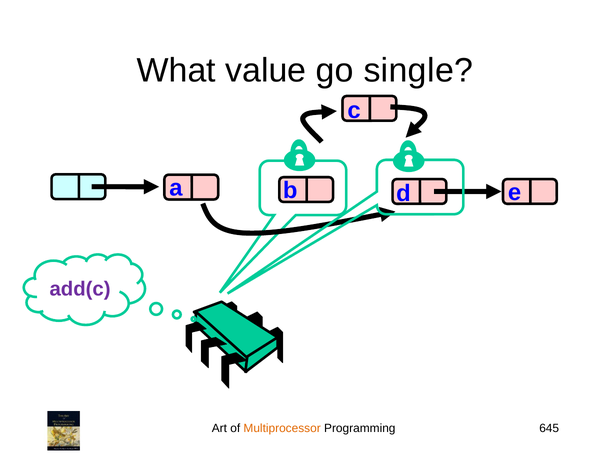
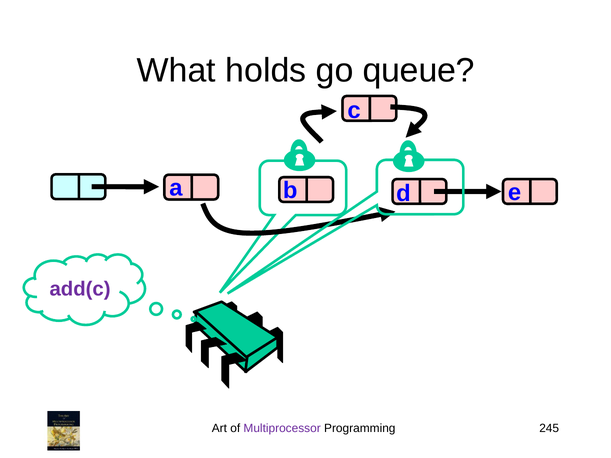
value: value -> holds (266, 71)
single: single -> queue (419, 71)
Multiprocessor colour: orange -> purple (282, 428)
645: 645 -> 245 (549, 428)
